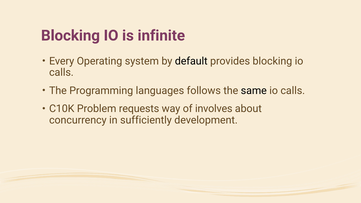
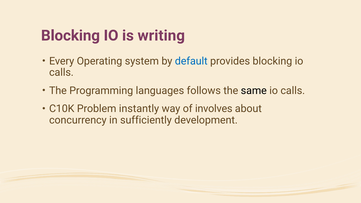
infinite: infinite -> writing (161, 36)
default colour: black -> blue (191, 61)
requests: requests -> instantly (139, 109)
